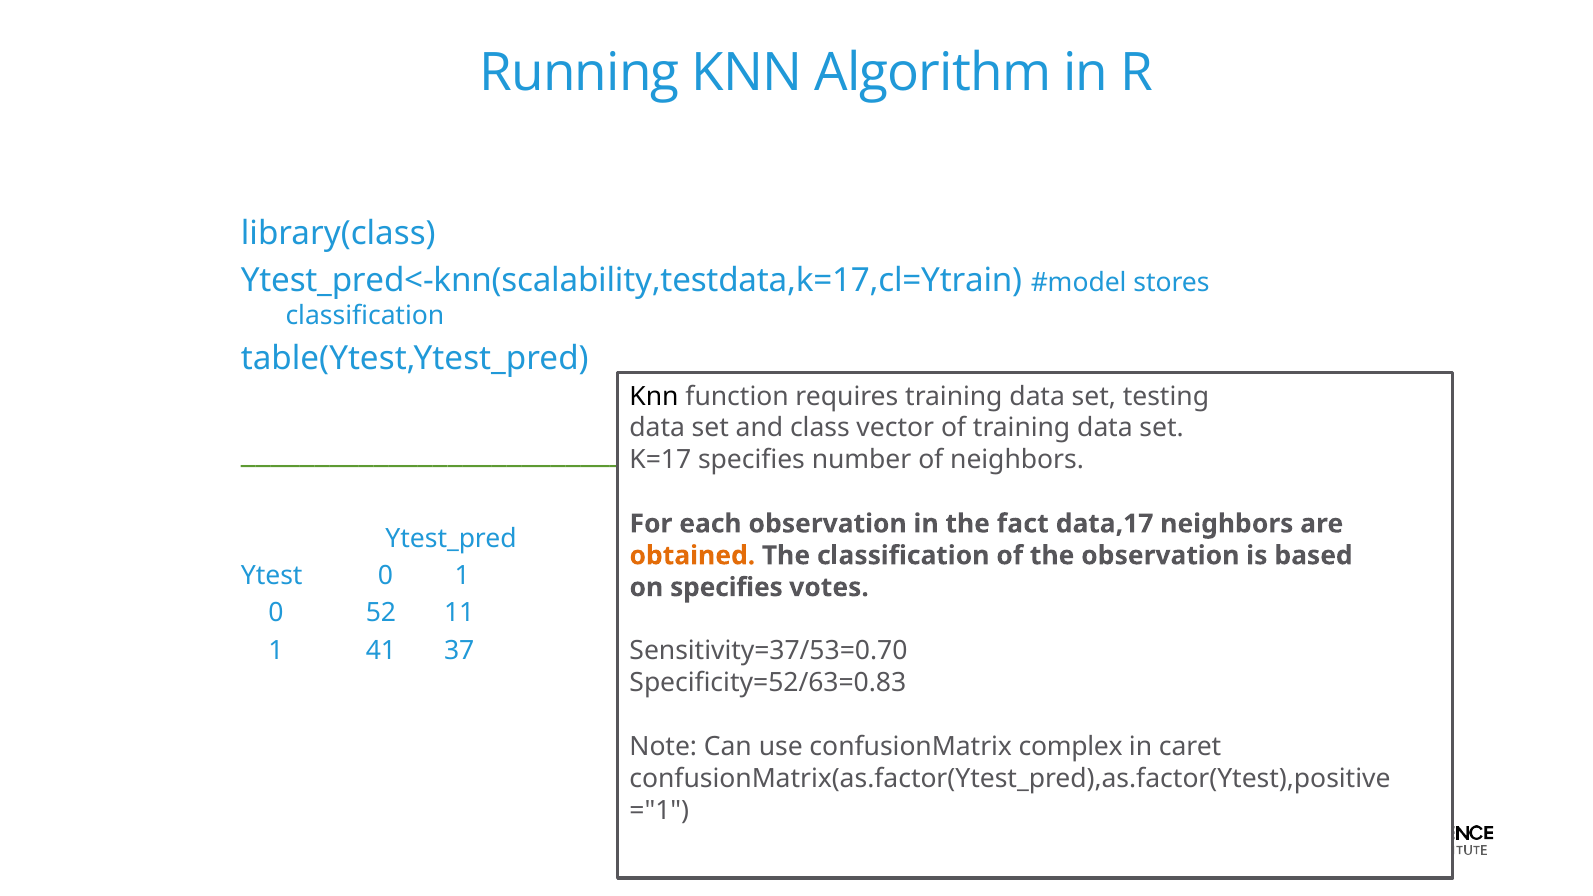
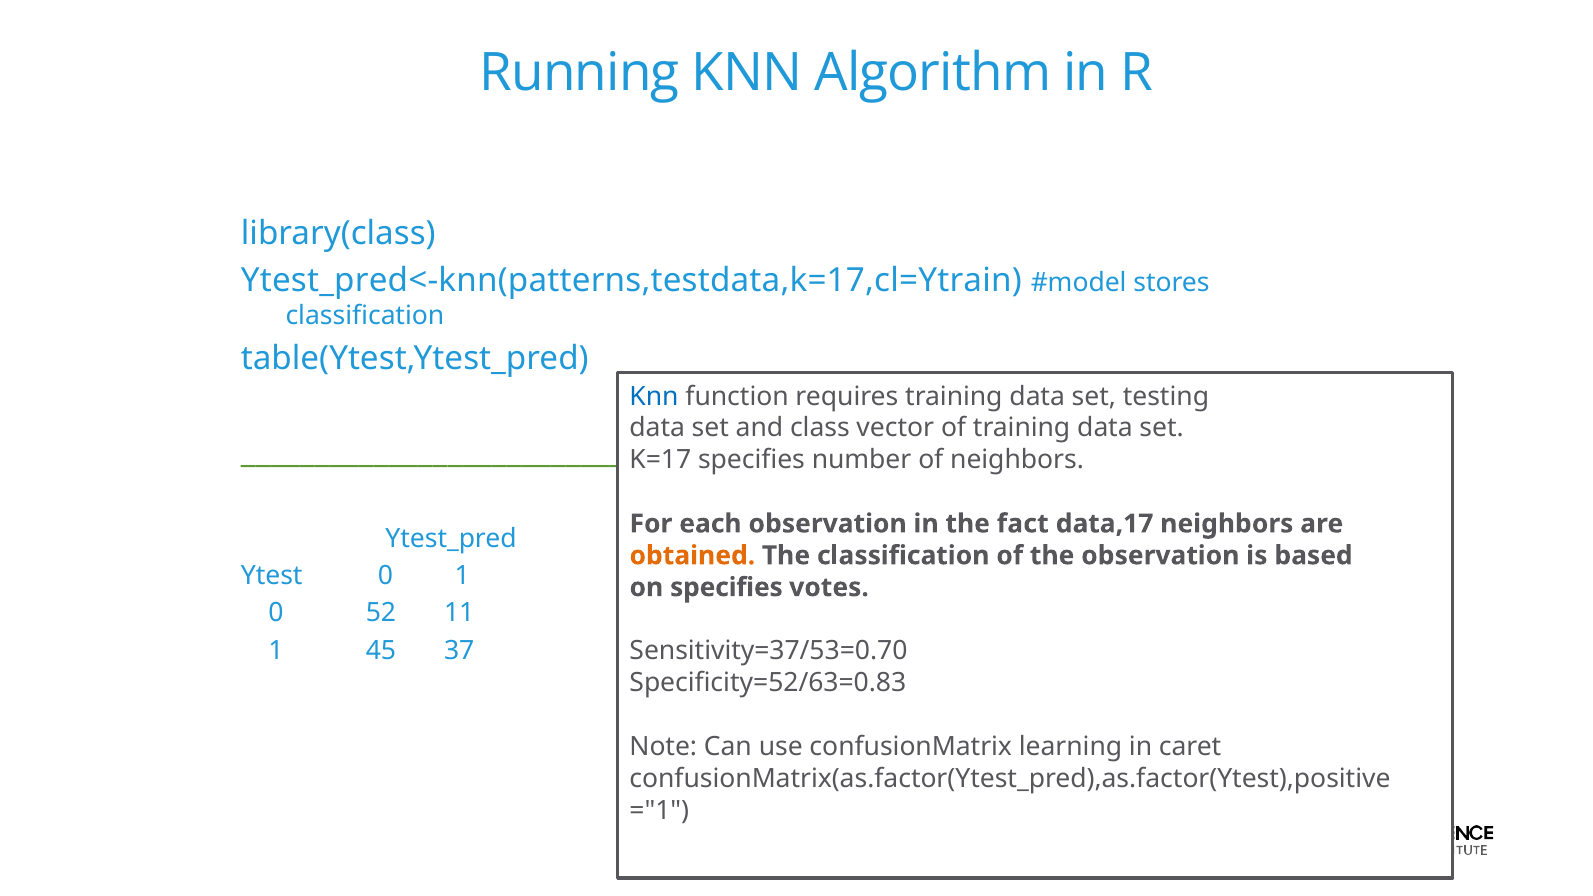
Ytest_pred<-knn(scalability,testdata,k=17,cl=Ytrain: Ytest_pred<-knn(scalability,testdata,k=17,cl=Ytrain -> Ytest_pred<-knn(patterns,testdata,k=17,cl=Ytrain (631, 280)
Knn colour: black -> blue (654, 396)
41: 41 -> 45 (381, 650)
complex: complex -> learning (1071, 747)
